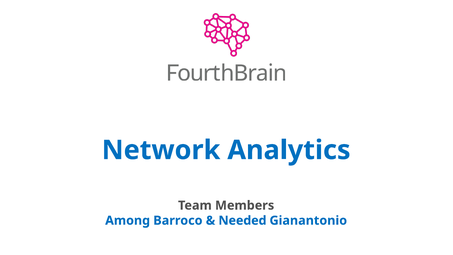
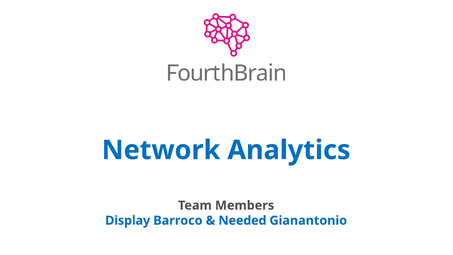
Among: Among -> Display (128, 220)
